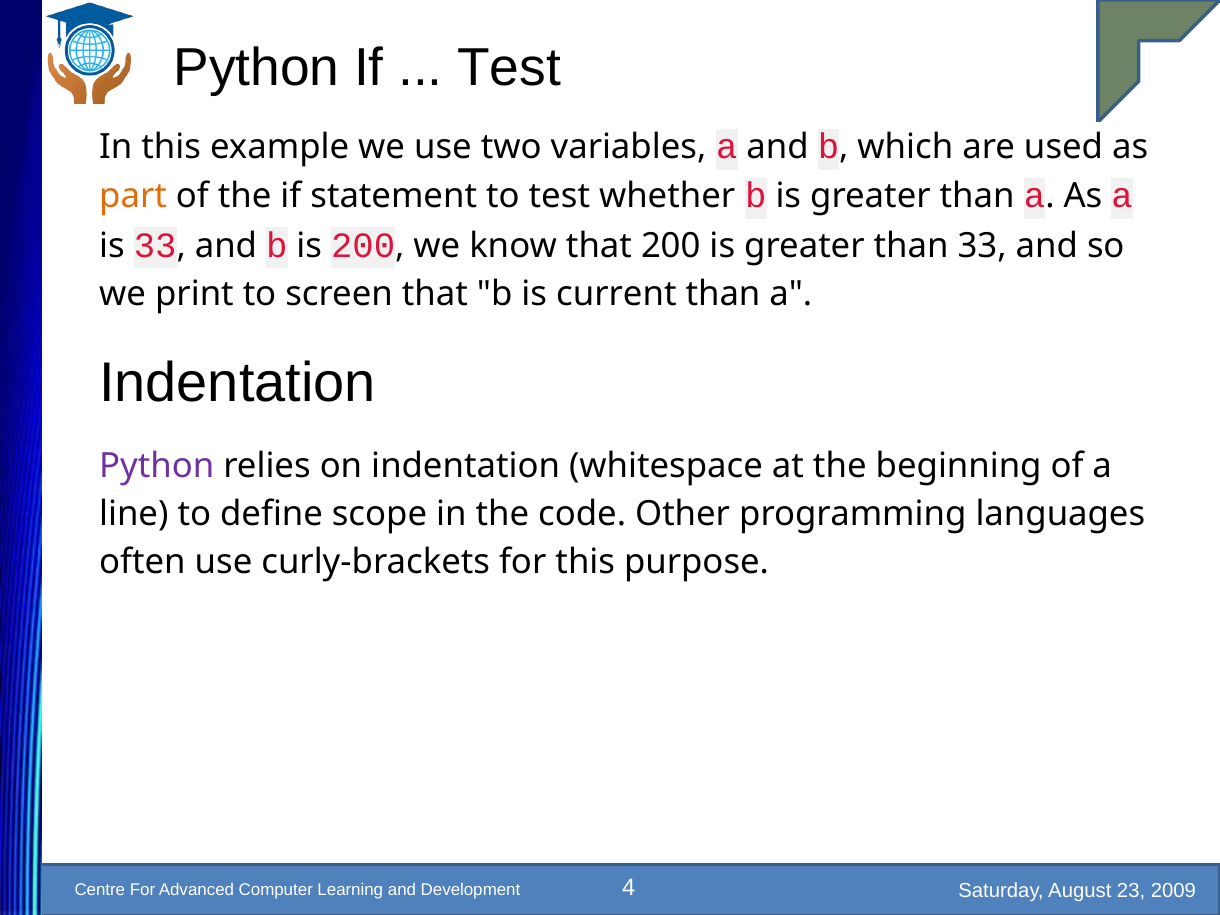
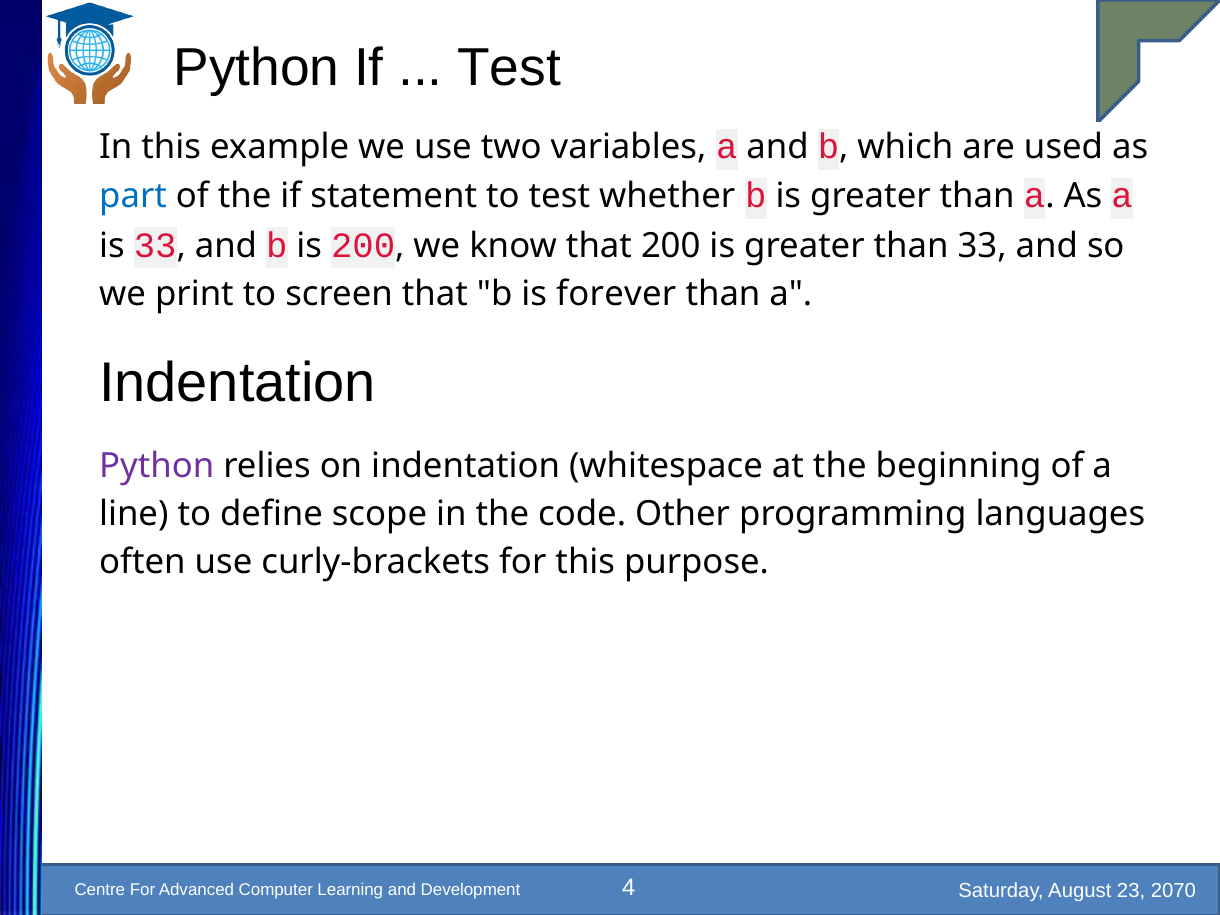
part colour: orange -> blue (133, 196)
current: current -> forever (616, 294)
2009: 2009 -> 2070 (1173, 891)
